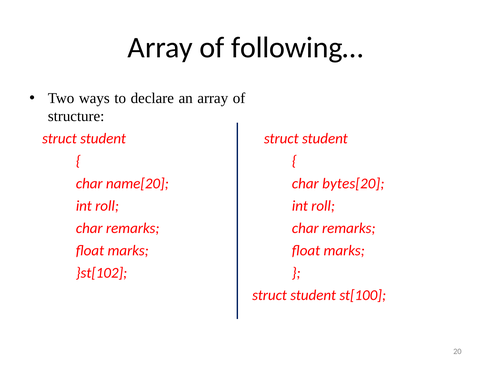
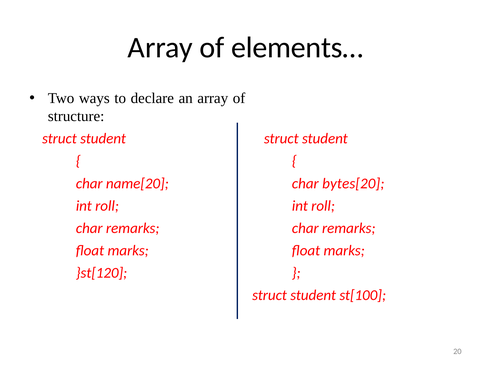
following…: following… -> elements… (297, 48)
}st[102: }st[102 -> }st[120 (102, 273)
